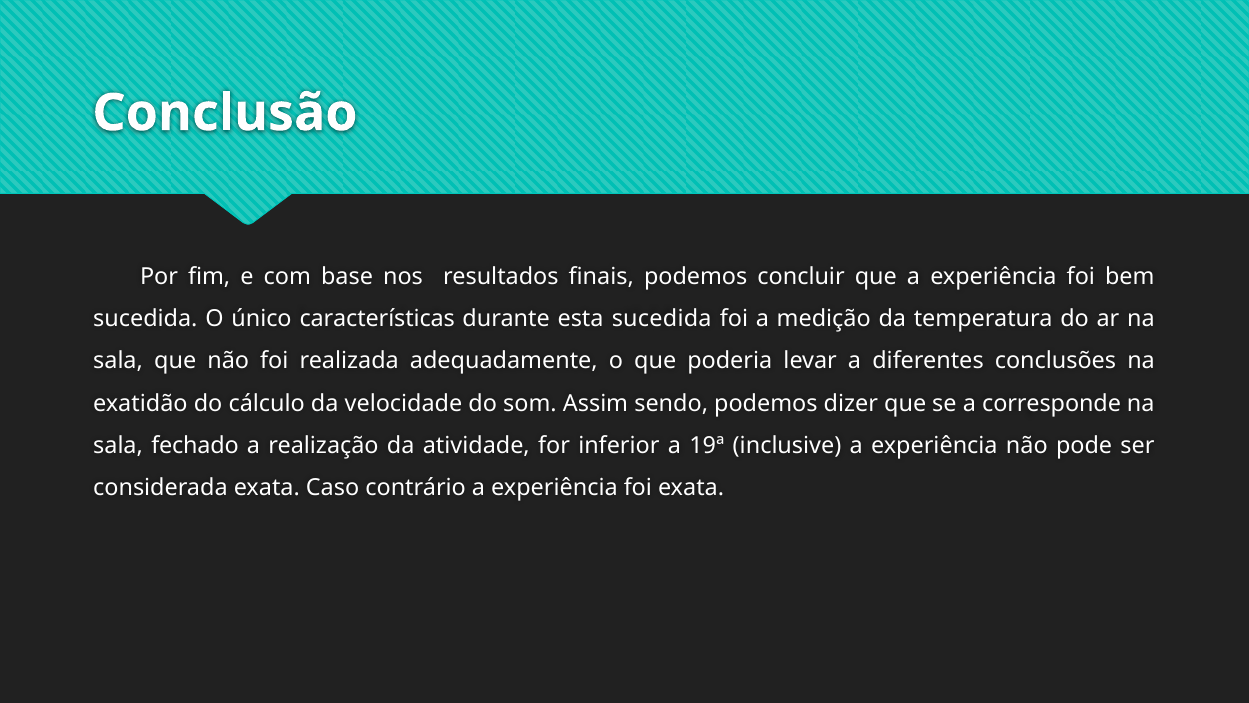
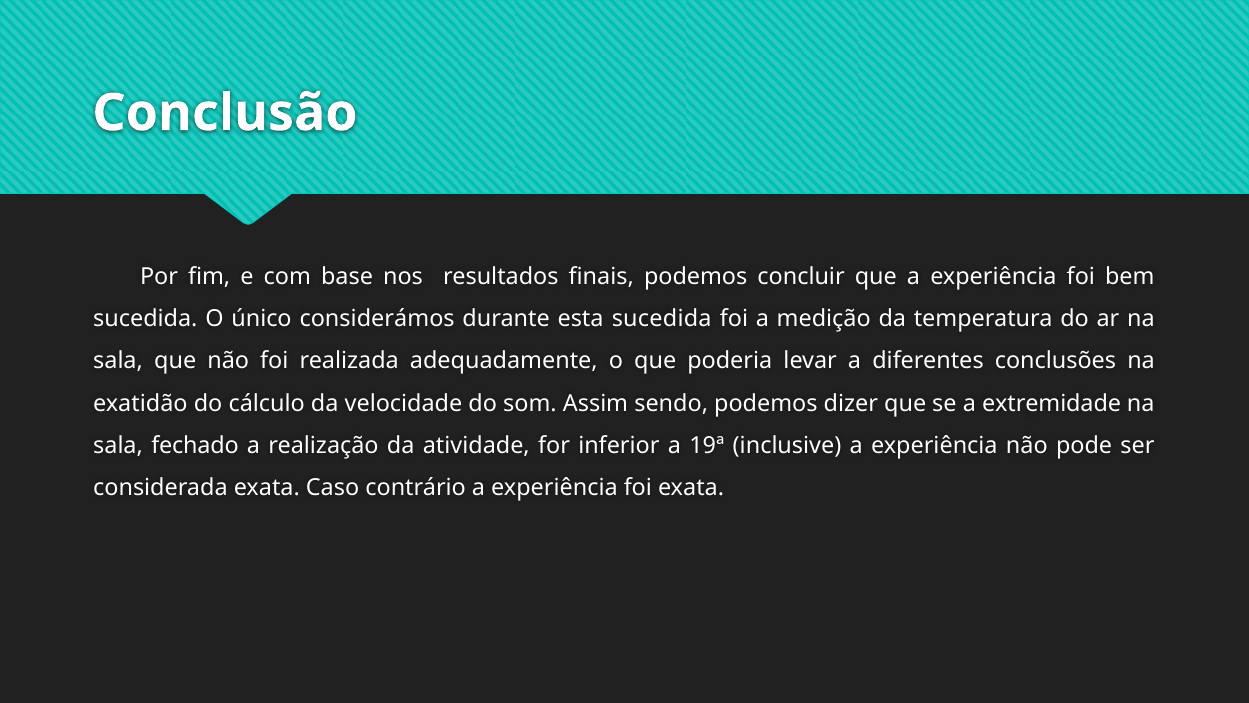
características: características -> considerámos (377, 319)
corresponde: corresponde -> extremidade (1052, 403)
